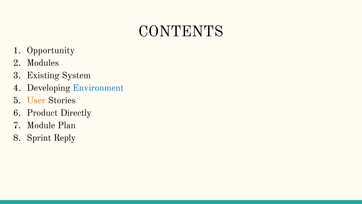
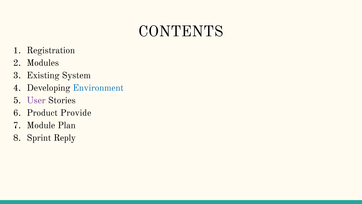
Opportunity: Opportunity -> Registration (51, 50)
User colour: orange -> purple (36, 100)
Directly: Directly -> Provide (76, 113)
